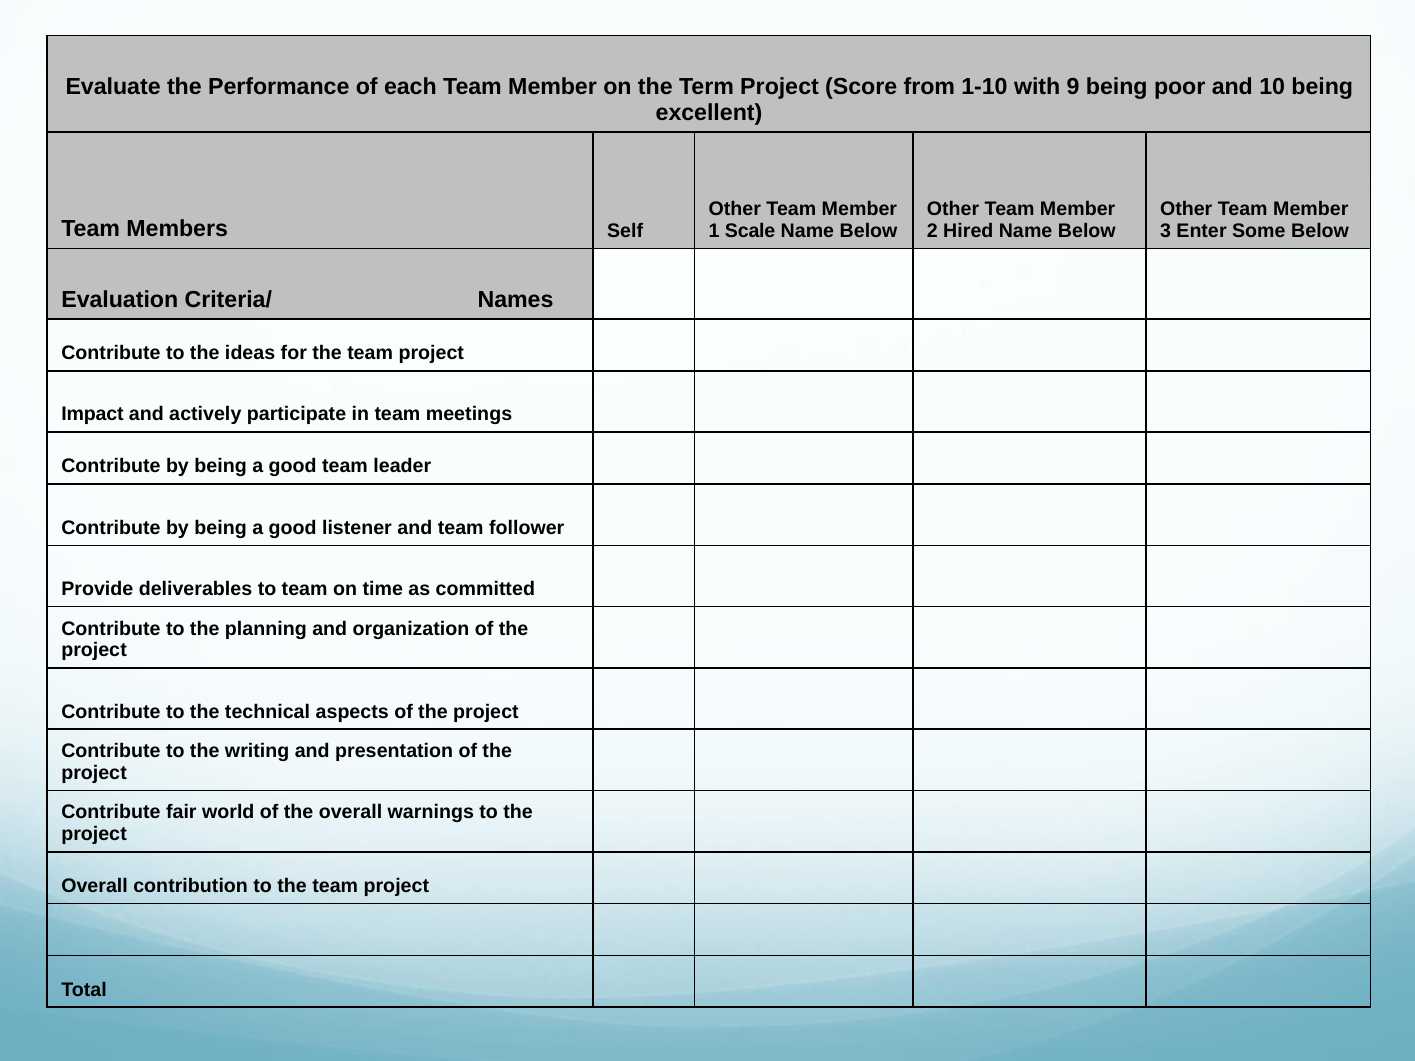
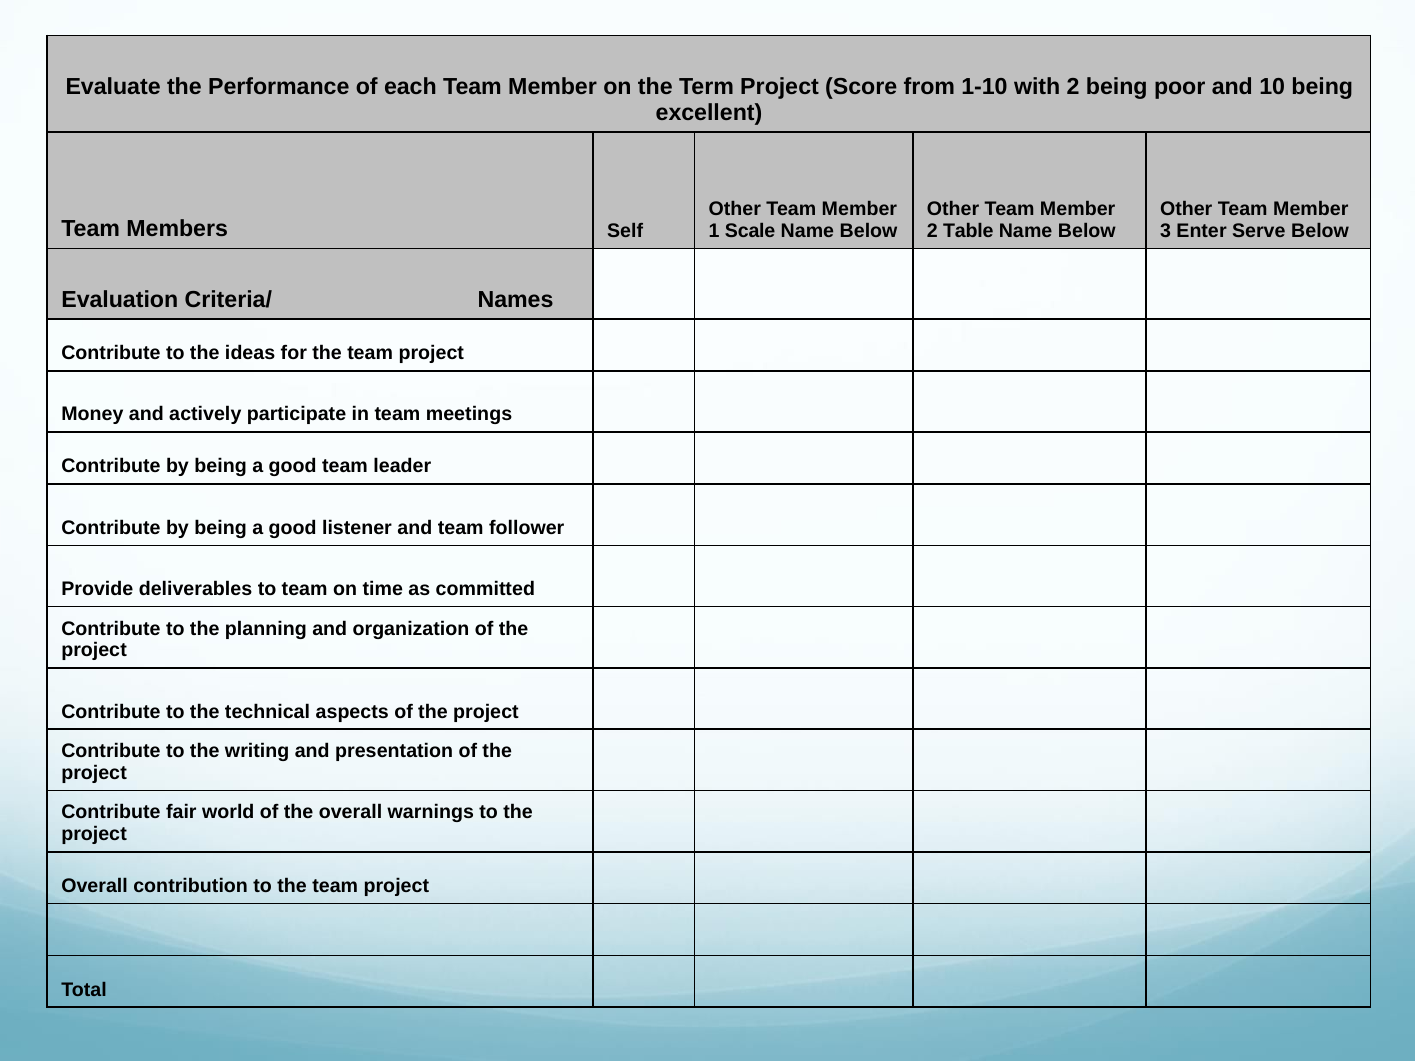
with 9: 9 -> 2 (1073, 87)
Hired: Hired -> Table (968, 231)
Some: Some -> Serve (1259, 231)
Impact: Impact -> Money (92, 415)
